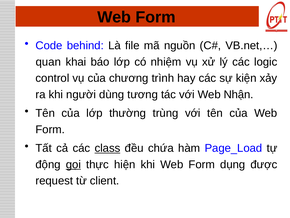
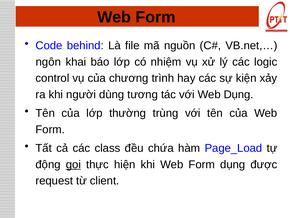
quan: quan -> ngôn (48, 62)
Web Nhận: Nhận -> Dụng (239, 94)
class underline: present -> none (107, 148)
